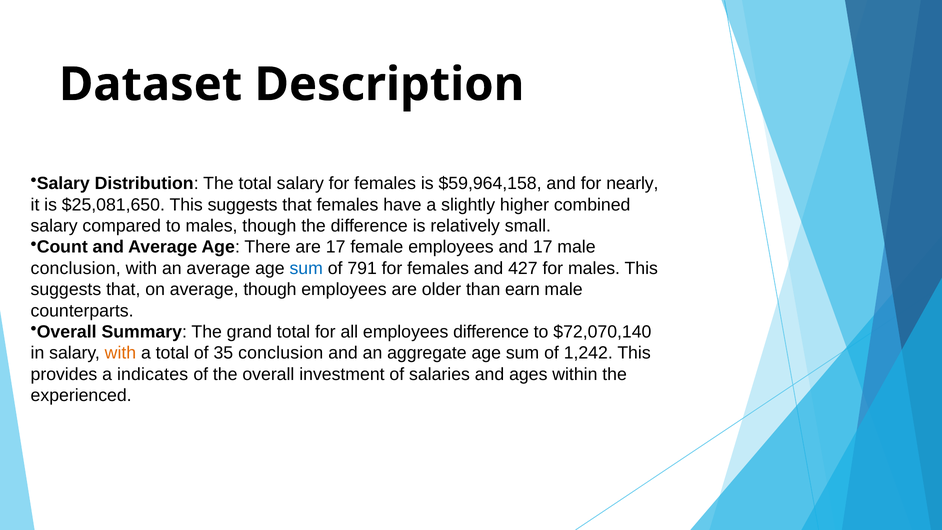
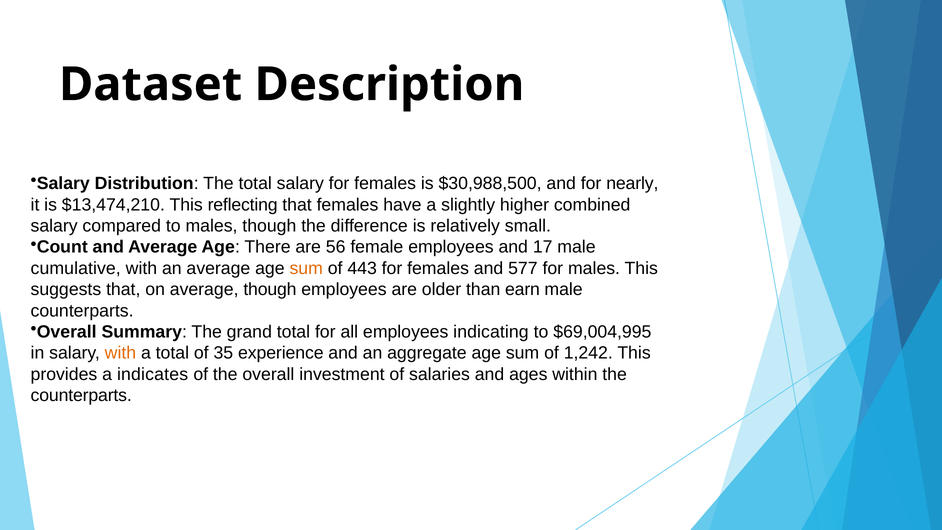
$59,964,158: $59,964,158 -> $30,988,500 (490, 184)
$25,081,650: $25,081,650 -> $13,474,210 (113, 205)
suggests: suggests -> reflecting (243, 205)
are 17: 17 -> 56 (336, 247)
conclusion: conclusion -> cumulative (76, 268)
sum colour: blue -> orange (306, 268)
791: 791 -> 443 (362, 268)
427: 427 -> 577 (523, 268)
employees difference: difference -> indicating (491, 332)
$72,070,140: $72,070,140 -> $69,004,995 (602, 332)
35 conclusion: conclusion -> experience (281, 353)
experienced: experienced -> counterparts (81, 395)
